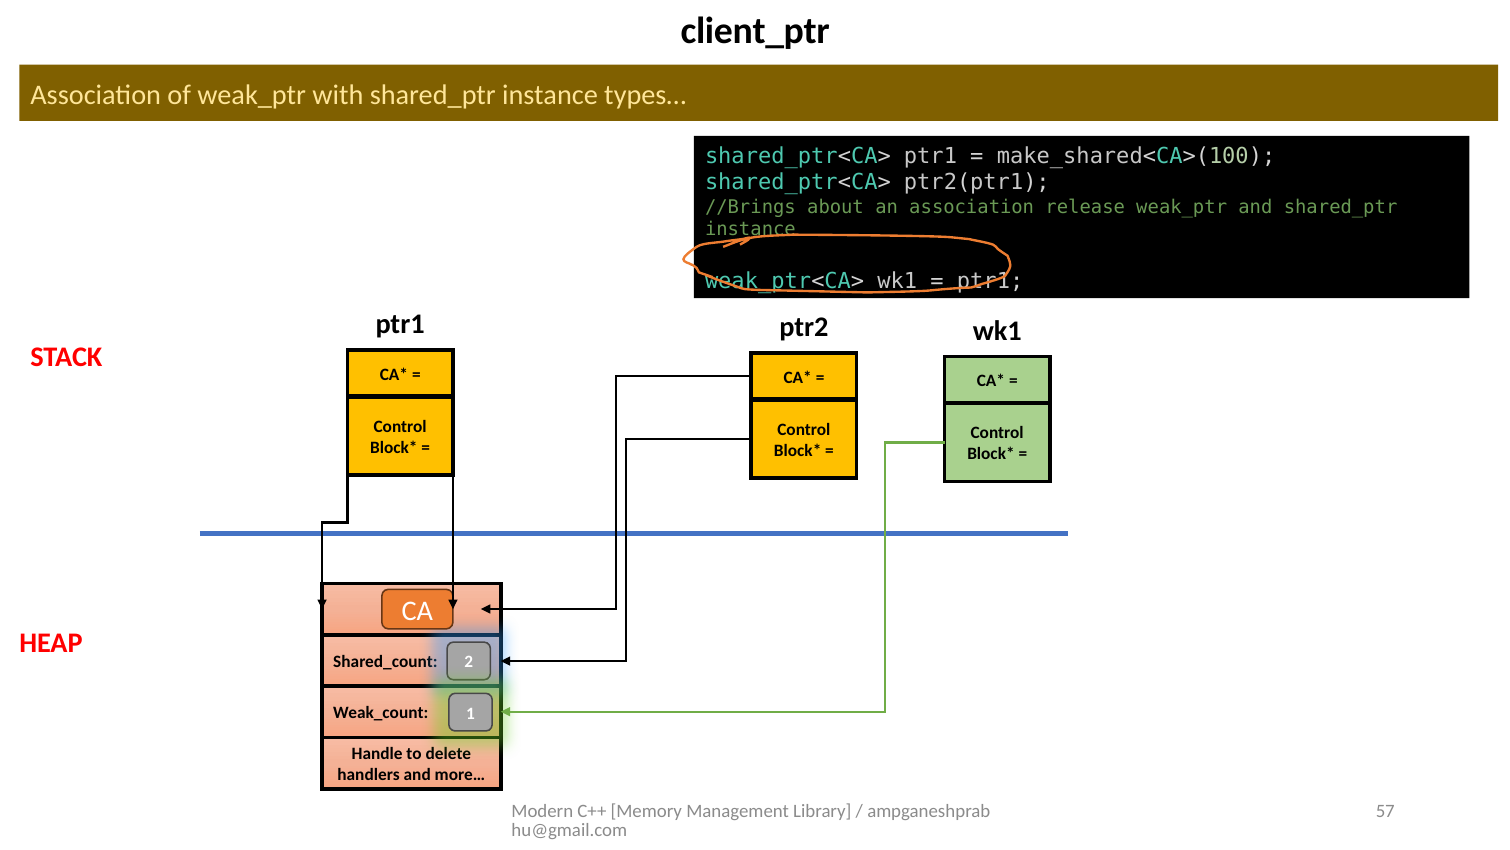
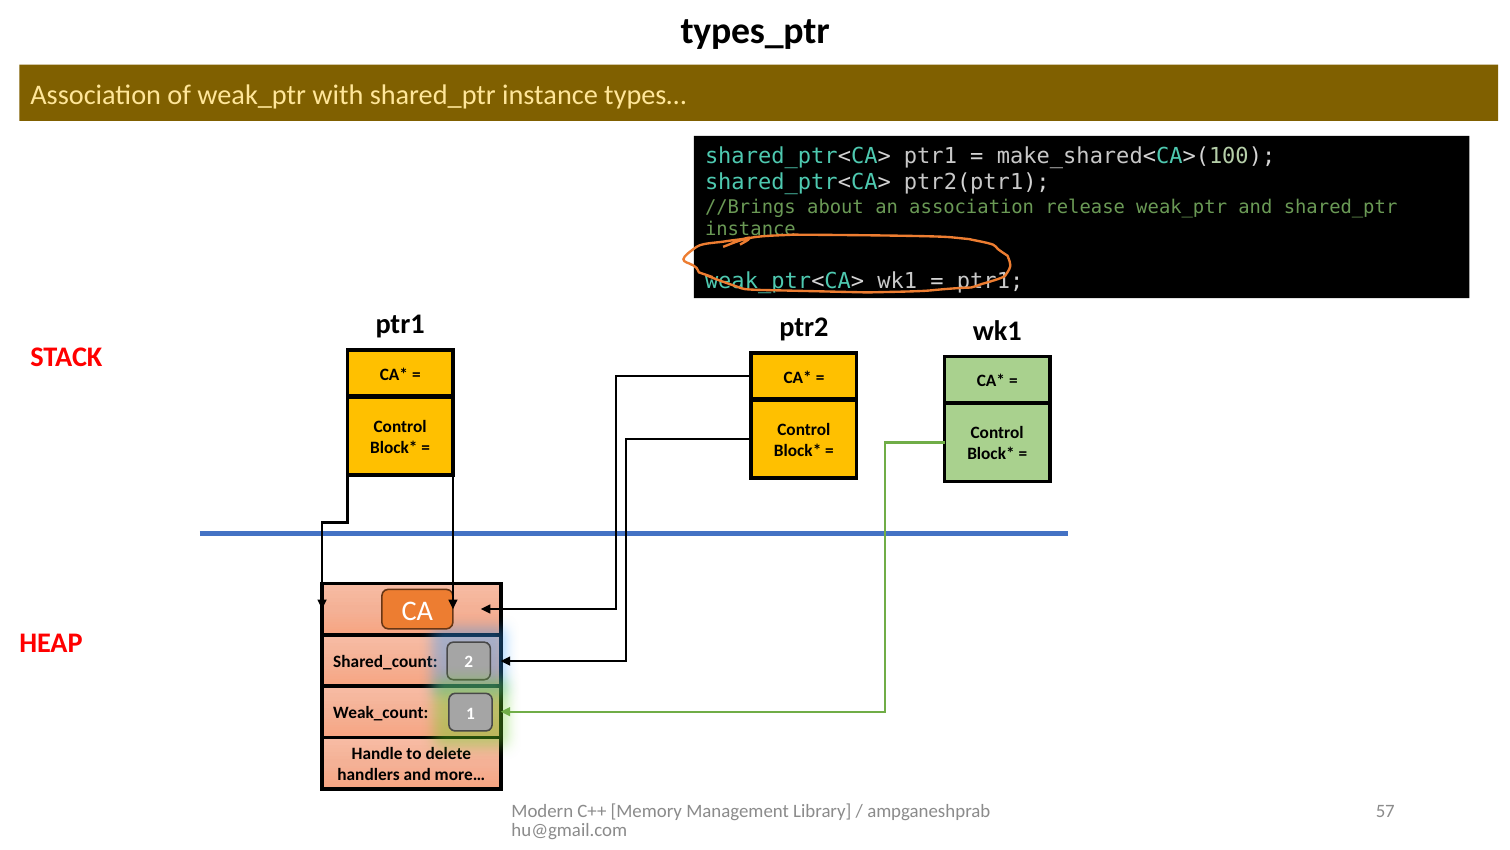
client_ptr: client_ptr -> types_ptr (755, 31)
